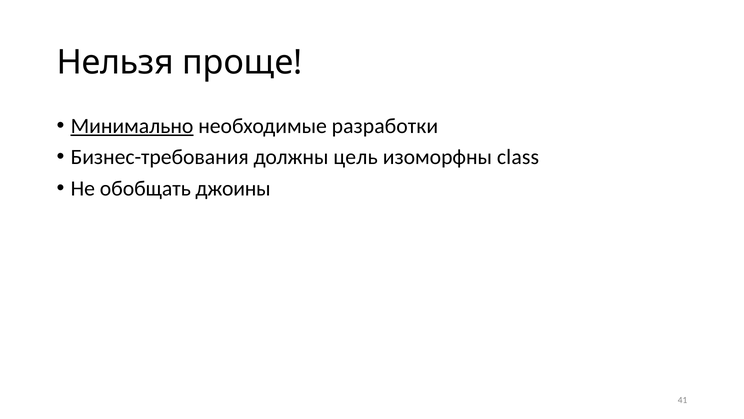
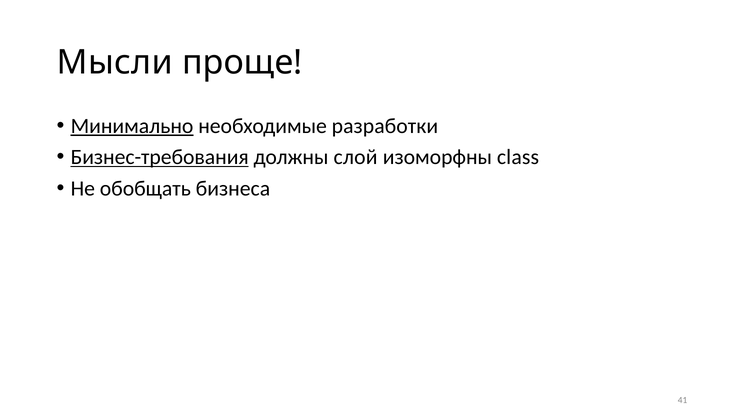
Нельзя: Нельзя -> Мысли (115, 62)
Бизнес-требования underline: none -> present (160, 157)
цель: цель -> слой (356, 157)
джоины: джоины -> бизнеса (233, 188)
